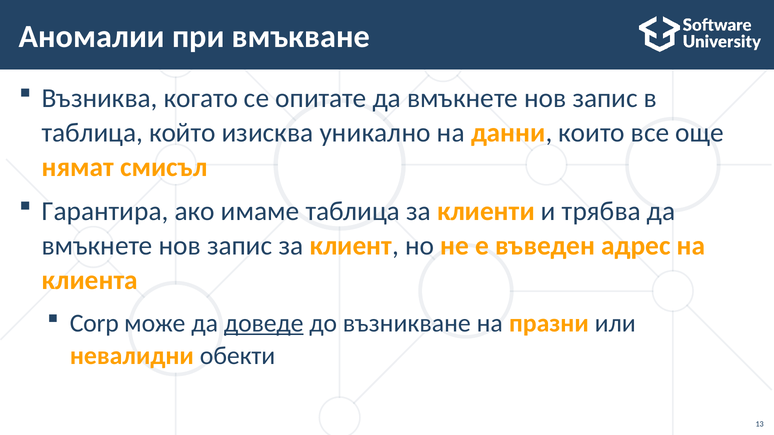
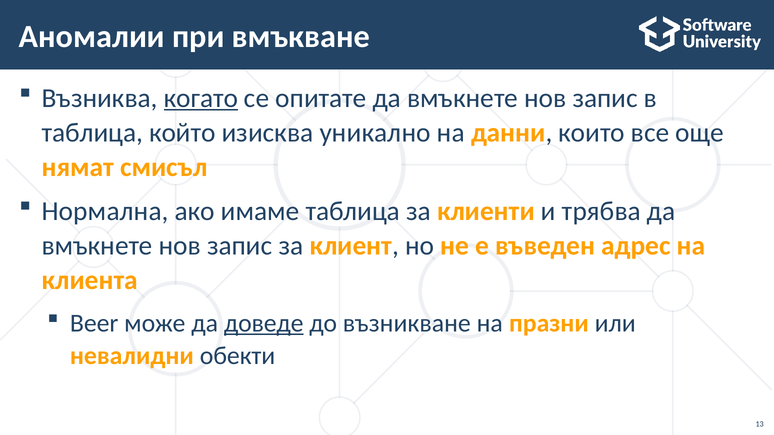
когато underline: none -> present (201, 98)
Гарантира: Гарантира -> Нормална (105, 211)
Corp: Corp -> Beer (94, 323)
